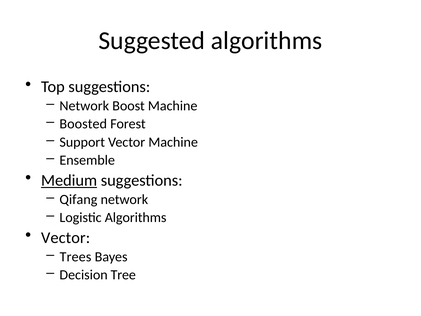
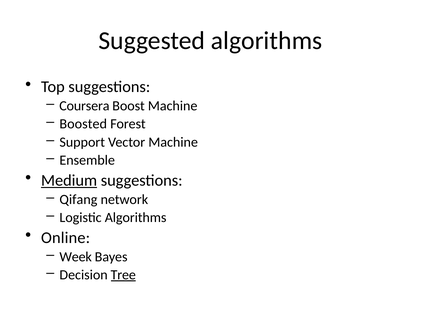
Network: Network -> Coursera (84, 106)
Vector: Vector -> Online (66, 237)
Trees: Trees -> Week (76, 257)
Tree underline: none -> present (123, 275)
